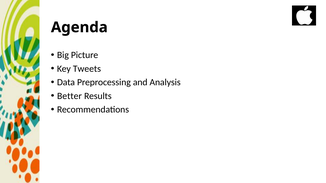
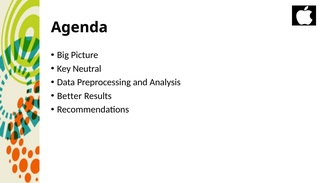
Tweets: Tweets -> Neutral (87, 69)
